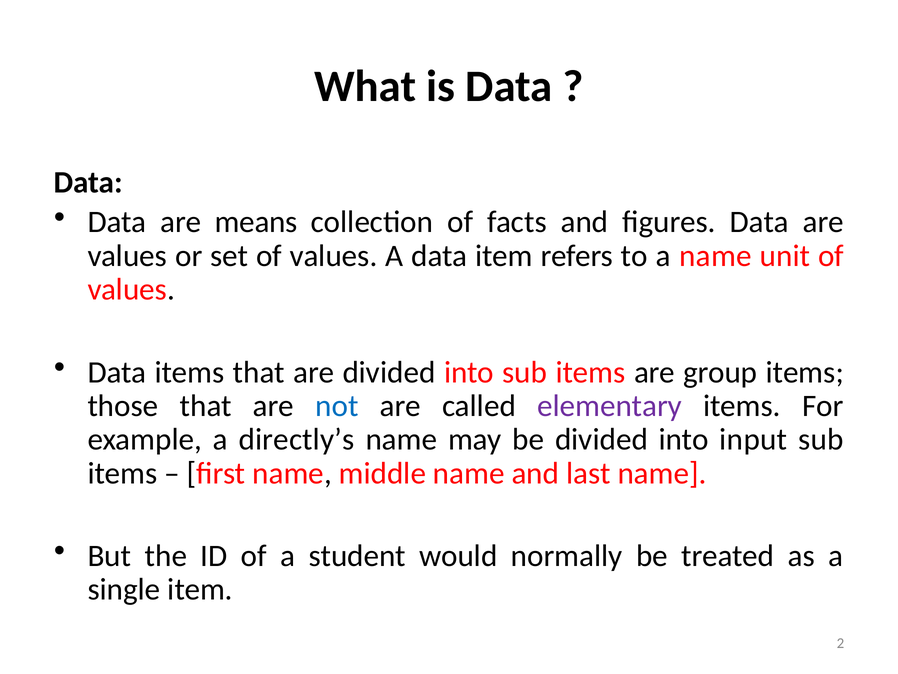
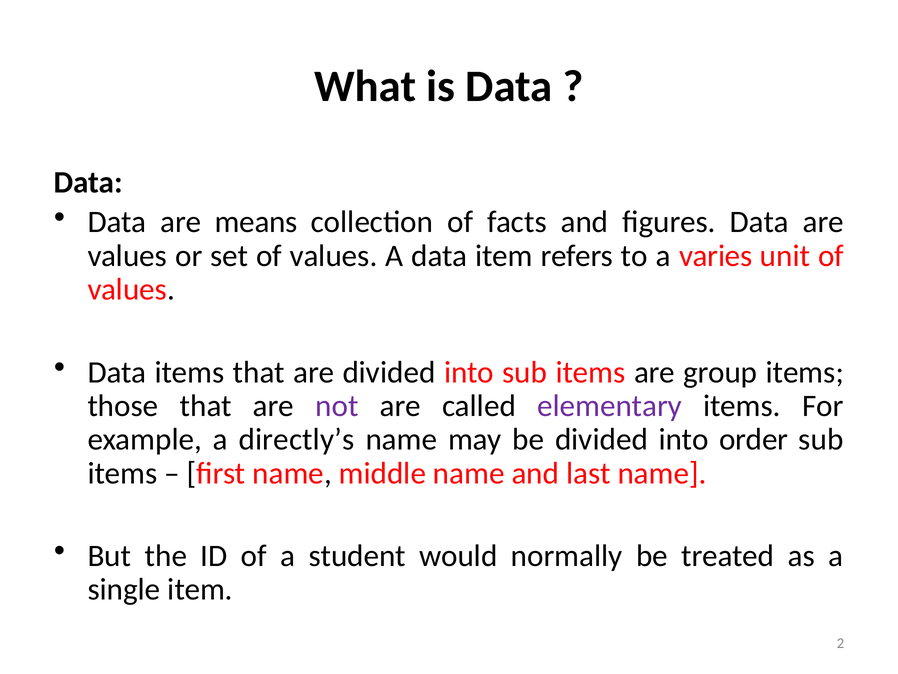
a name: name -> varies (716, 256)
not colour: blue -> purple (337, 406)
input: input -> order (754, 439)
